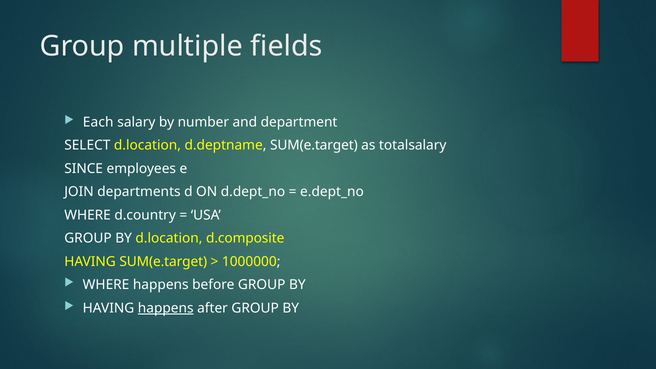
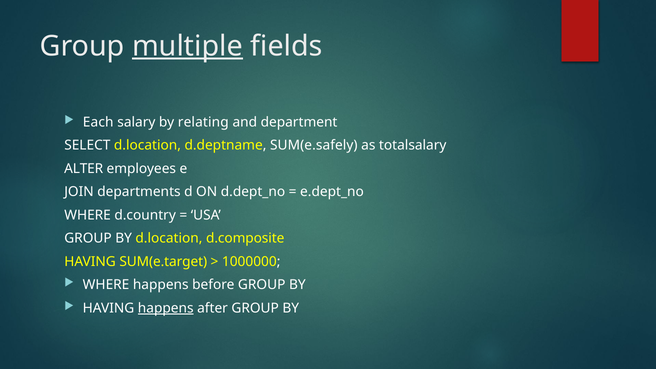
multiple underline: none -> present (188, 46)
number: number -> relating (203, 122)
d.deptname SUM(e.target: SUM(e.target -> SUM(e.safely (314, 145)
SINCE: SINCE -> ALTER (84, 169)
